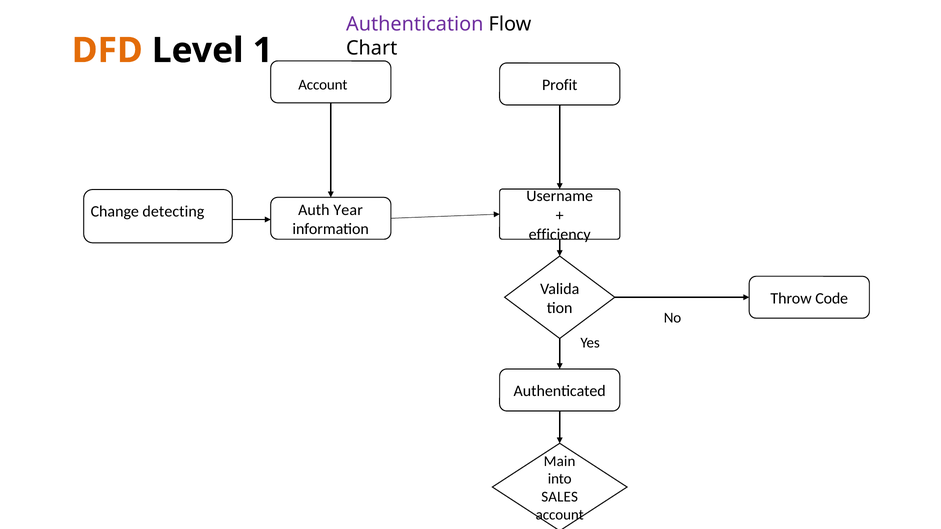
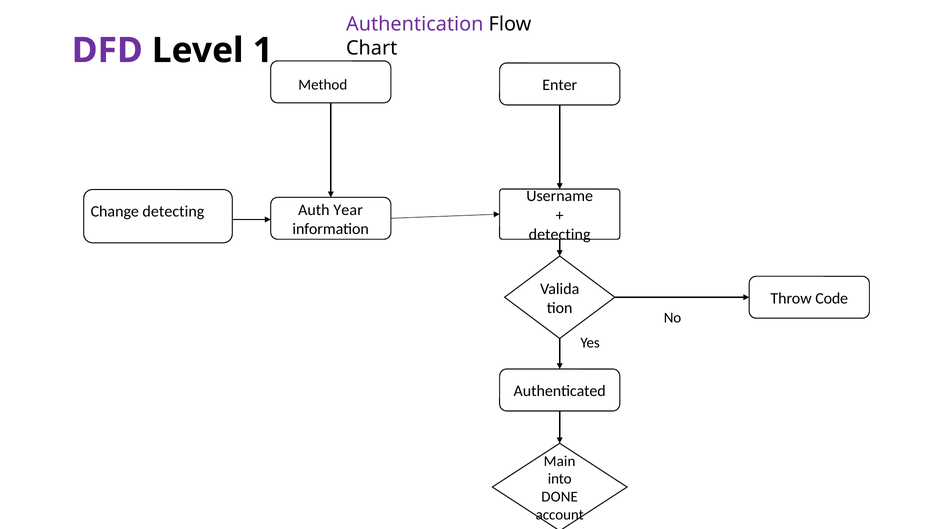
DFD colour: orange -> purple (107, 51)
Profit: Profit -> Enter (560, 85)
Account: Account -> Method (323, 85)
efficiency: efficiency -> detecting (560, 235)
SALES: SALES -> DONE (560, 497)
